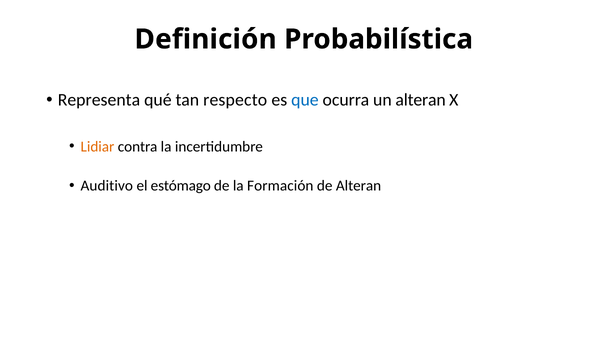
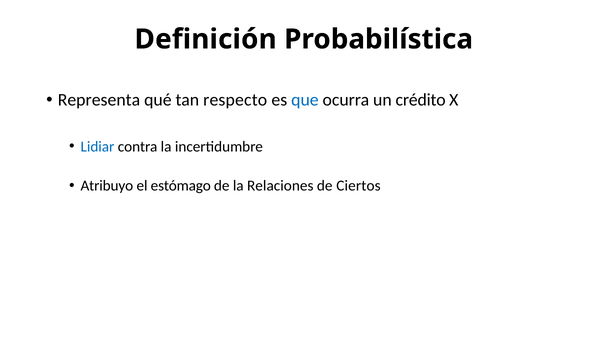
un alteran: alteran -> crédito (421, 100)
Lidiar colour: orange -> blue (97, 147)
Auditivo: Auditivo -> Atribuyo (107, 186)
Formación: Formación -> Relaciones (280, 186)
de Alteran: Alteran -> Ciertos (358, 186)
